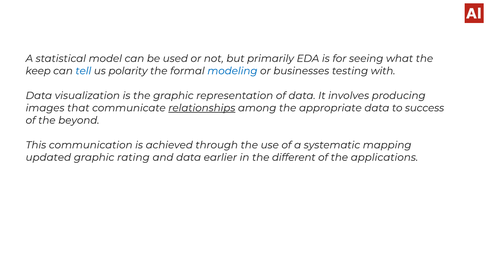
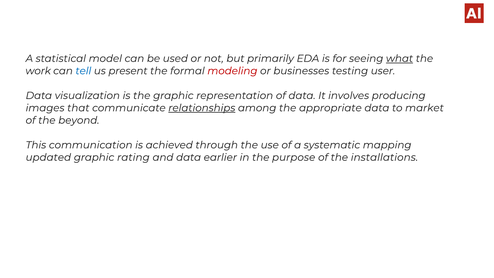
what underline: none -> present (400, 58)
keep: keep -> work (38, 71)
polarity: polarity -> present (128, 71)
modeling colour: blue -> red (232, 71)
with: with -> user (383, 71)
success: success -> market (424, 108)
different: different -> purpose (294, 157)
applications: applications -> installations (384, 157)
